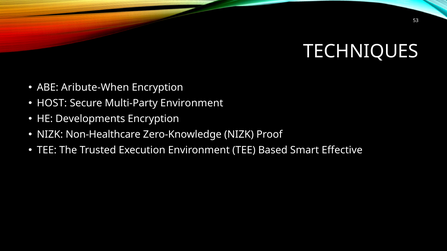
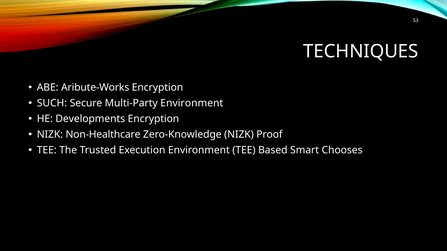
Aribute-When: Aribute-When -> Aribute-Works (95, 88)
HOST: HOST -> SUCH (52, 103)
Effective: Effective -> Chooses (342, 150)
